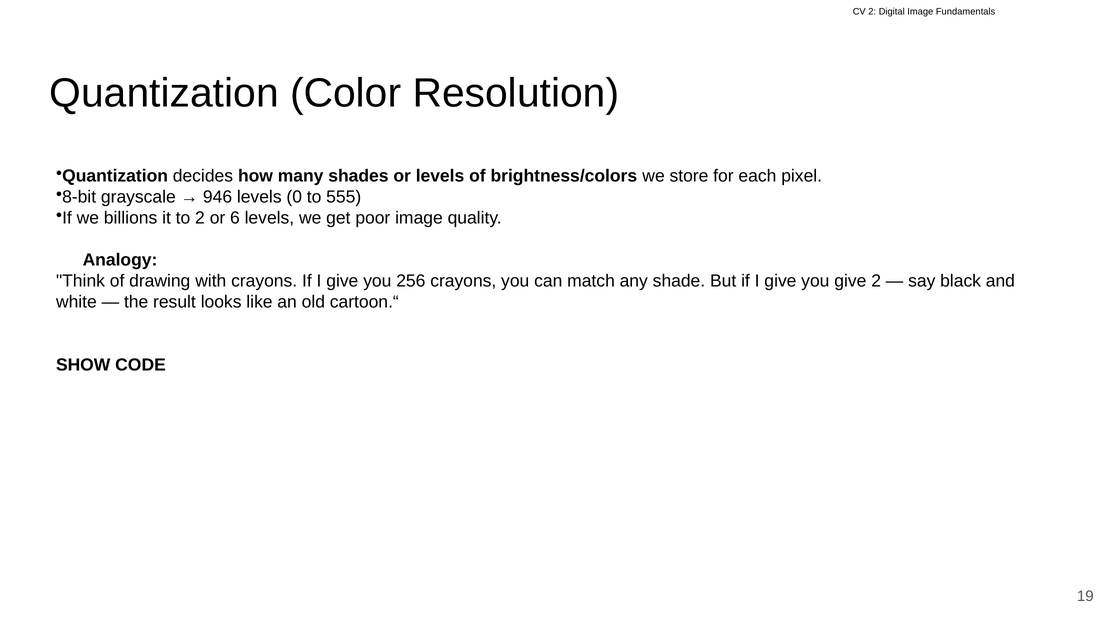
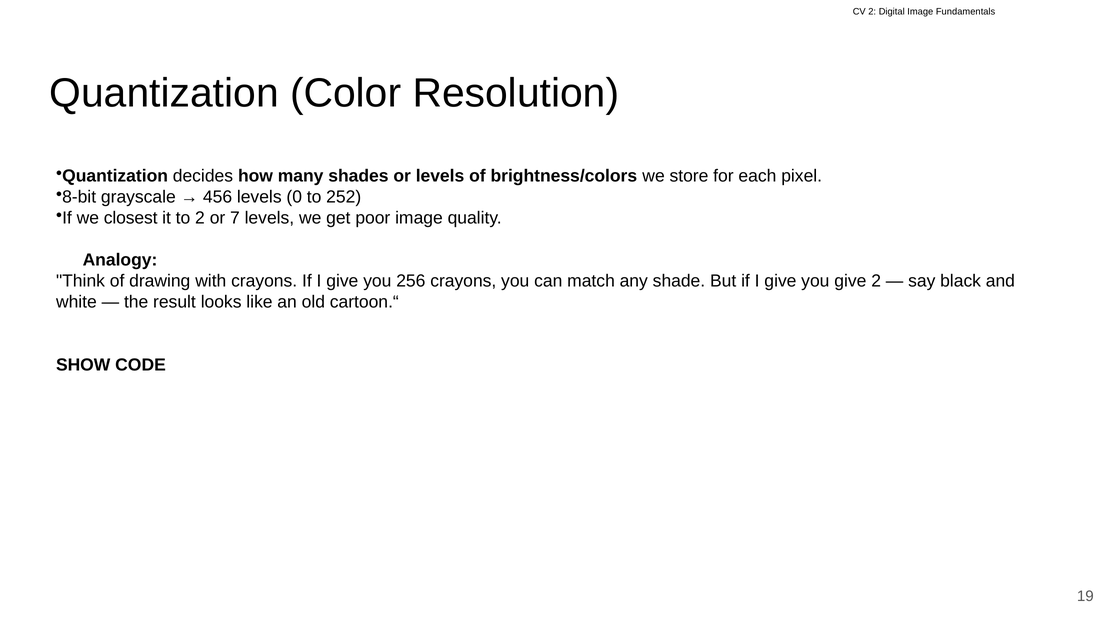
946: 946 -> 456 (218, 197)
555: 555 -> 252 (344, 197)
billions: billions -> closest (131, 218)
6: 6 -> 7 (235, 218)
